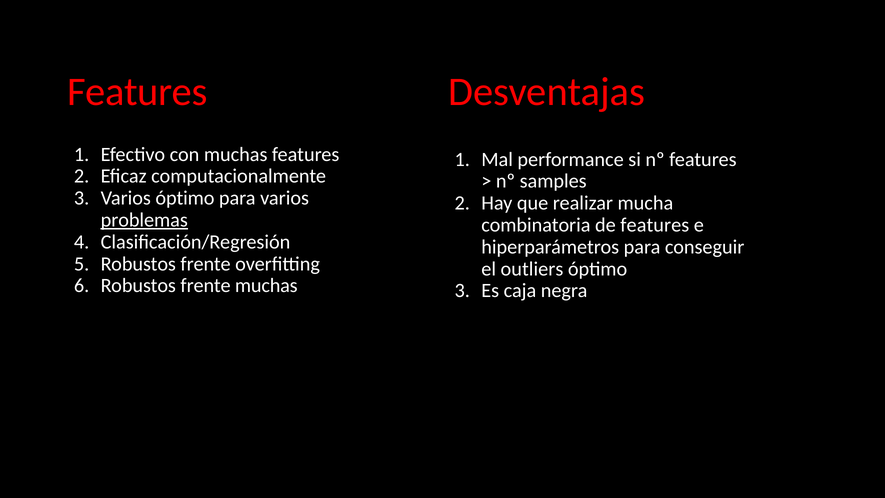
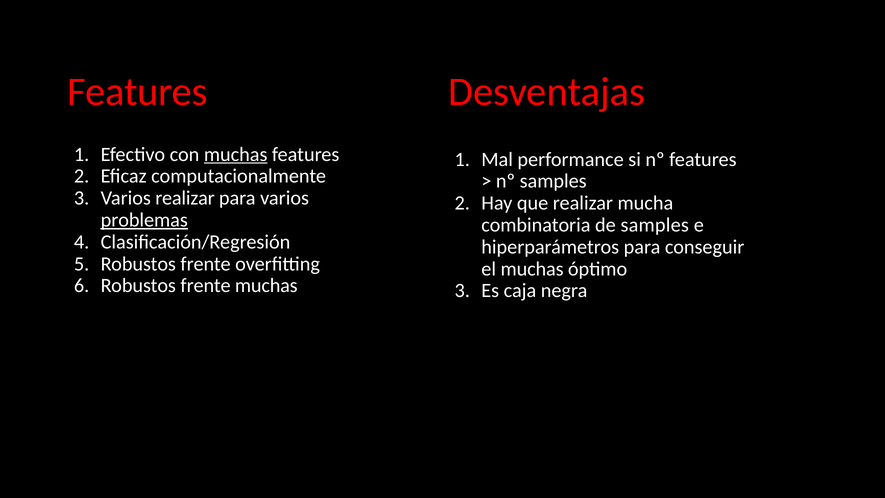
muchas underline: none -> present (236, 154)
Varios óptimo: óptimo -> realizar (185, 198)
de features: features -> samples (655, 225)
el outliers: outliers -> muchas (532, 269)
